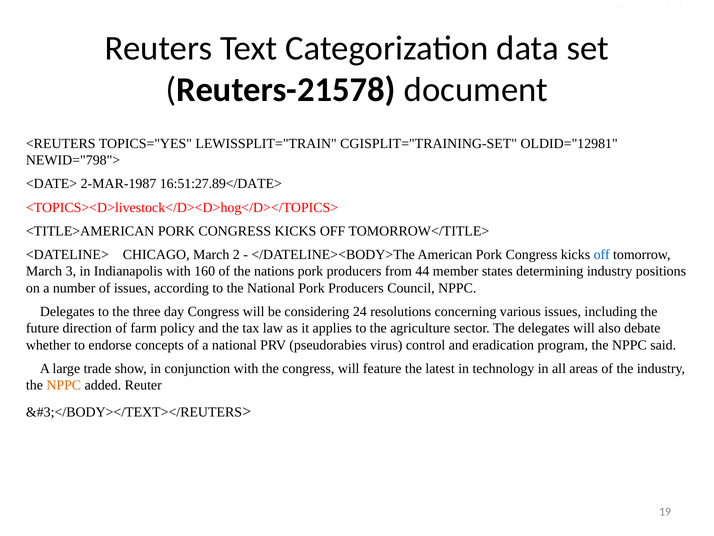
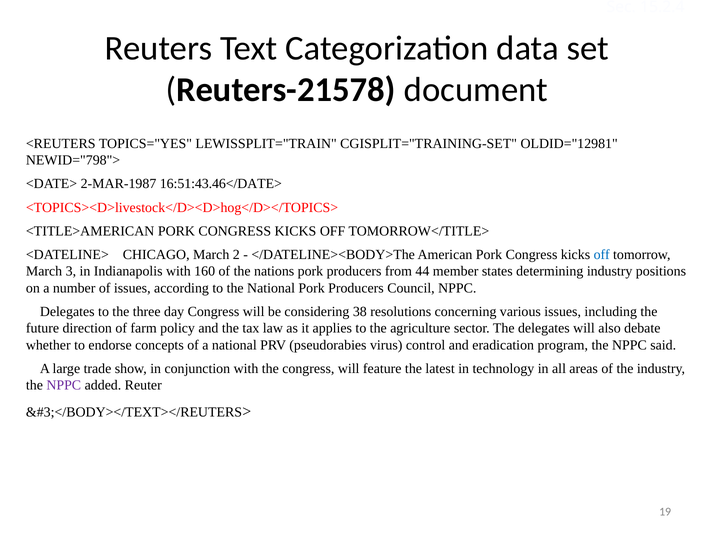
16:51:27.89</DATE>: 16:51:27.89</DATE> -> 16:51:43.46</DATE> (221, 184)
24: 24 -> 38 (360, 311)
NPPC colour: orange -> purple (64, 385)
